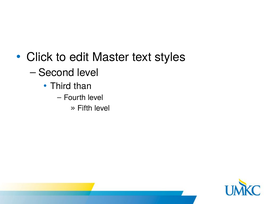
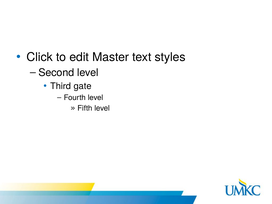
than: than -> gate (83, 86)
